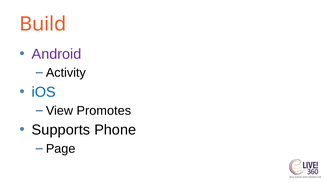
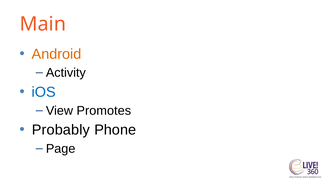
Build: Build -> Main (43, 24)
Android colour: purple -> orange (57, 54)
Supports: Supports -> Probably (61, 130)
